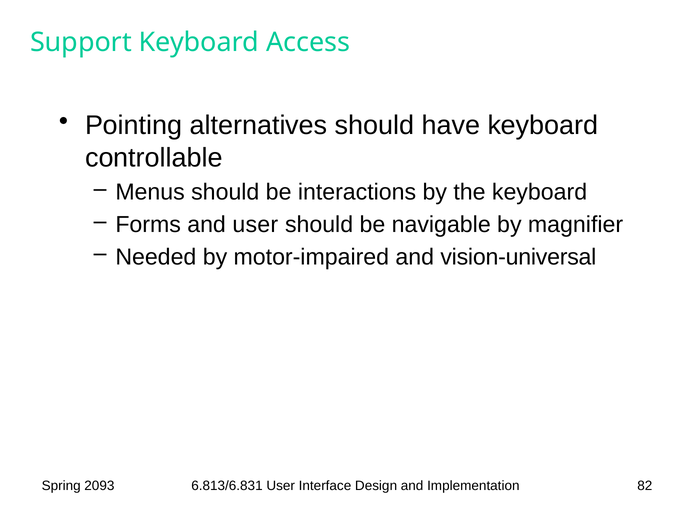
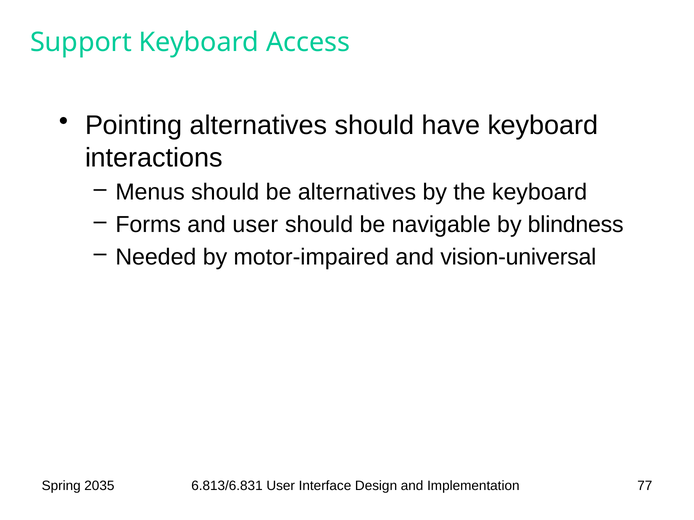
controllable: controllable -> interactions (154, 158)
be interactions: interactions -> alternatives (357, 193)
magnifier: magnifier -> blindness (576, 225)
2093: 2093 -> 2035 (99, 487)
82: 82 -> 77 (645, 487)
